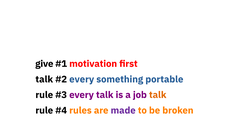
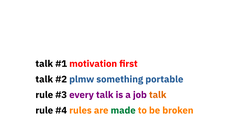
give: give -> talk (44, 64)
every: every -> plmw (82, 79)
made colour: purple -> green (123, 111)
